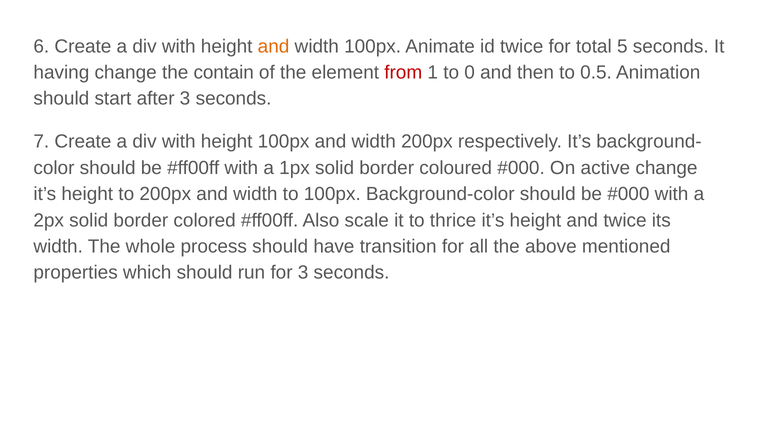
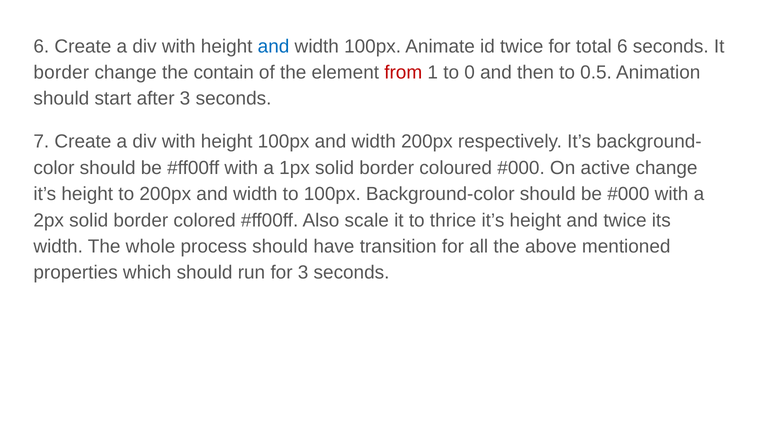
and colour: orange -> blue (274, 46)
total 5: 5 -> 6 (622, 46)
having: having -> border (61, 72)
